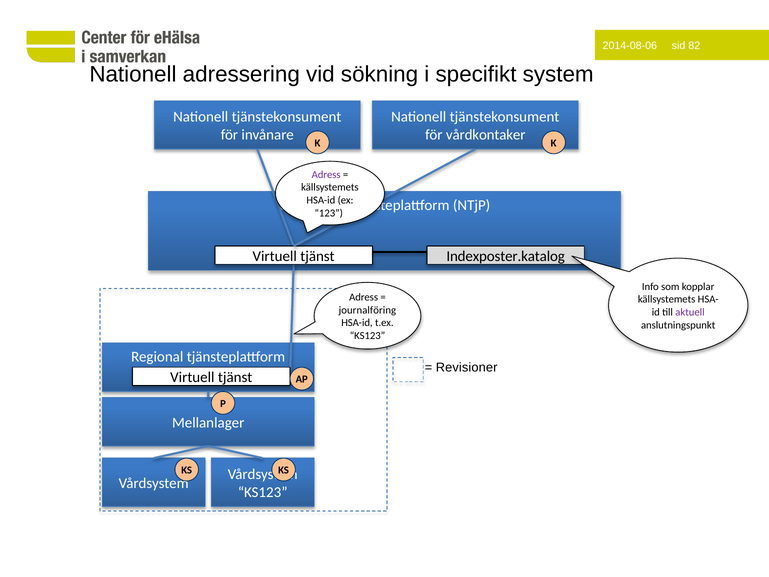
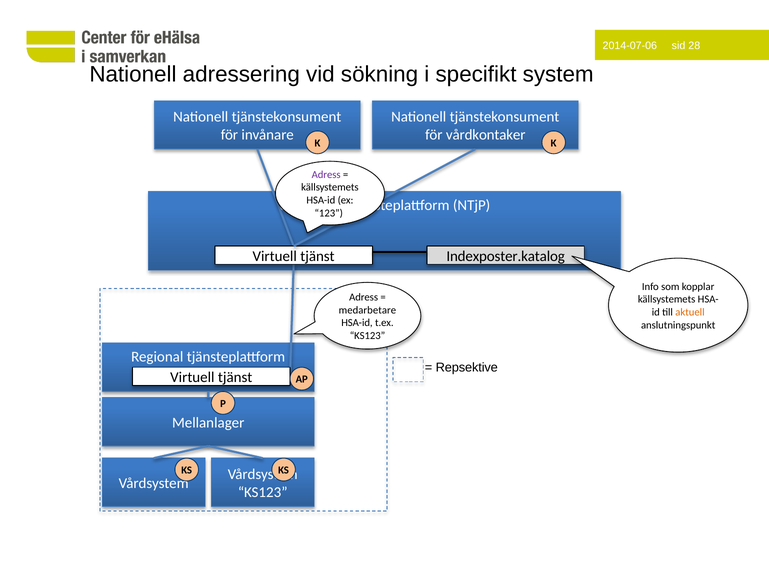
2014-08-06: 2014-08-06 -> 2014-07-06 (630, 46)
82: 82 -> 28 (694, 46)
journalföring: journalföring -> medarbetare (367, 310)
aktuell colour: purple -> orange (690, 312)
Revisioner: Revisioner -> Repsektive (467, 367)
